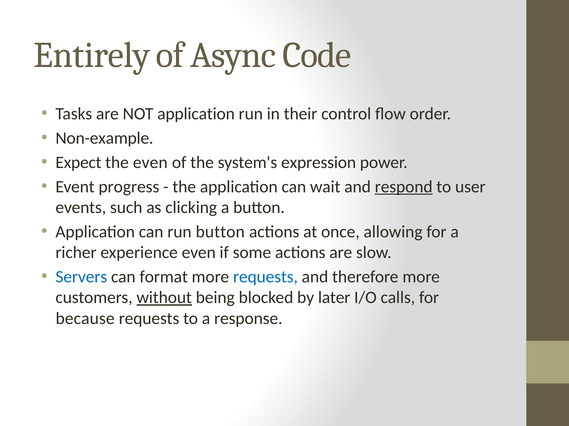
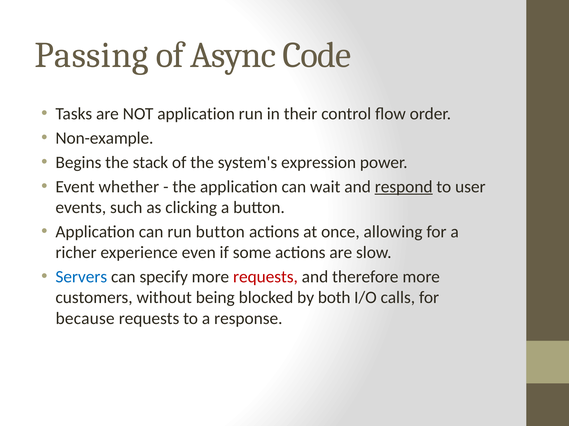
Entirely: Entirely -> Passing (92, 55)
Expect: Expect -> Begins (78, 163)
the even: even -> stack (150, 163)
progress: progress -> whether (129, 187)
format: format -> specify (164, 277)
requests colour: blue -> red (265, 277)
without underline: present -> none (164, 298)
later: later -> both (334, 298)
